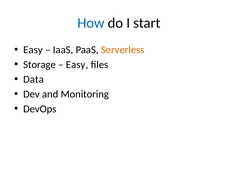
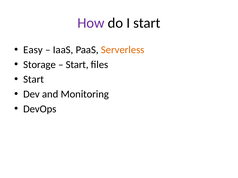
How colour: blue -> purple (91, 23)
Easy: Easy -> Start (77, 65)
Data: Data -> Start (34, 80)
